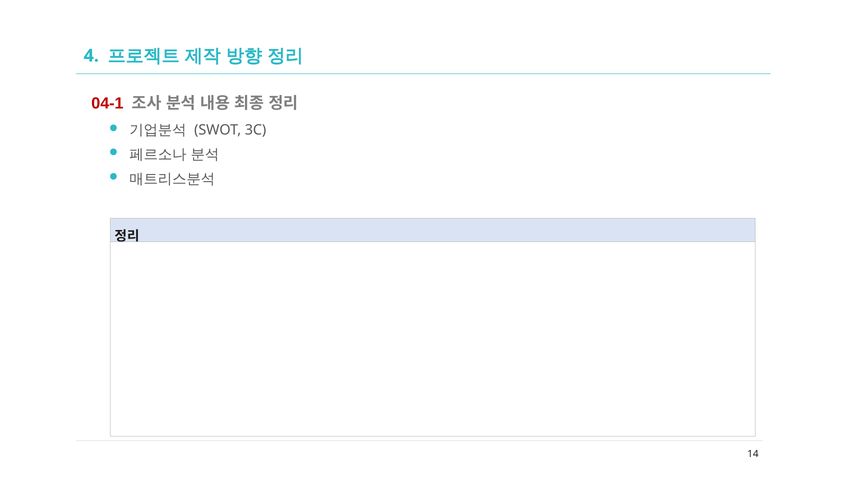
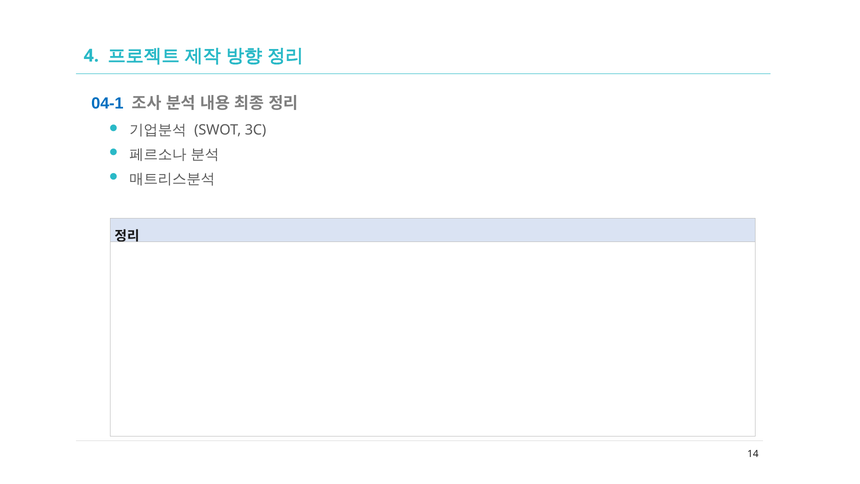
04-1 colour: red -> blue (107, 104)
